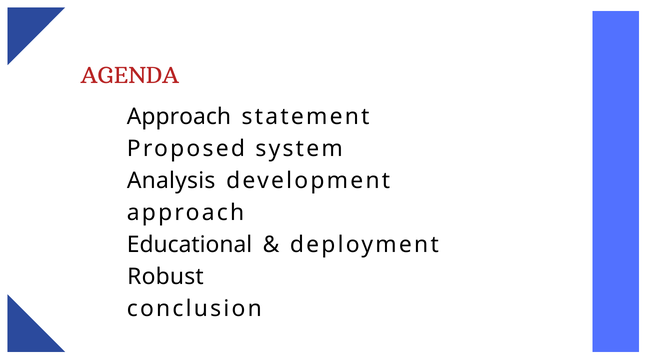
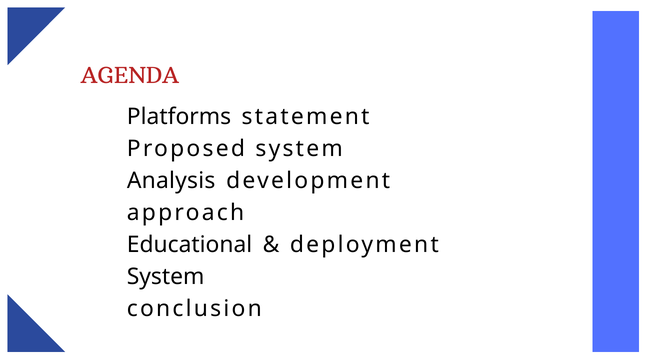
Approach: Approach -> Platforms (179, 117)
Robust: Robust -> System (166, 276)
